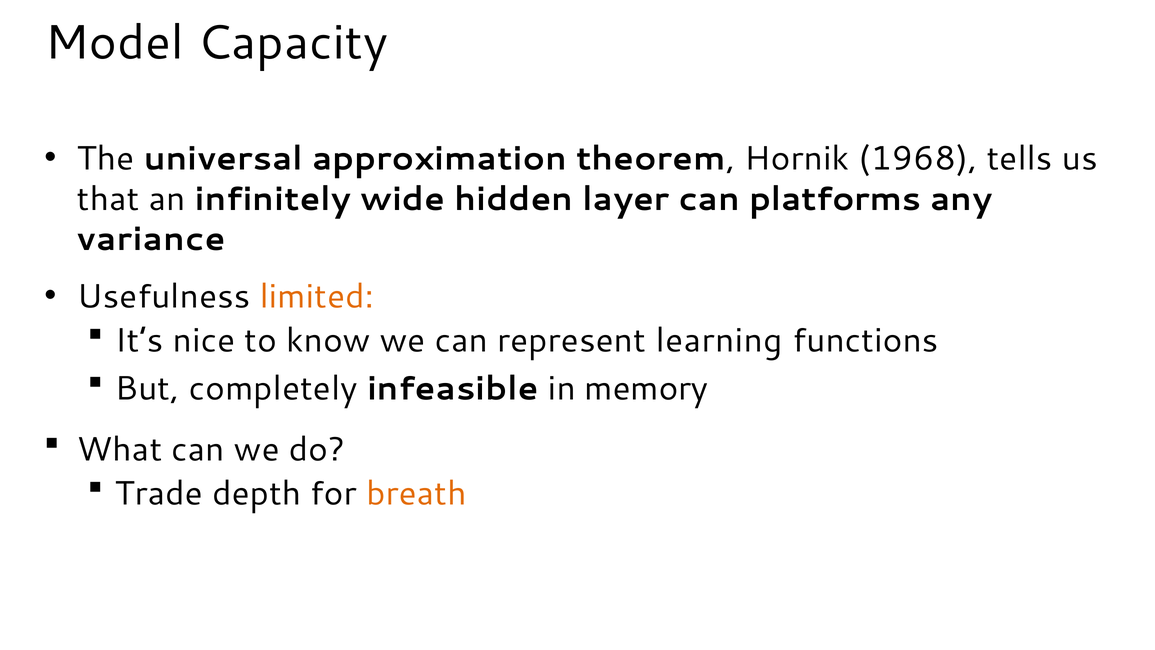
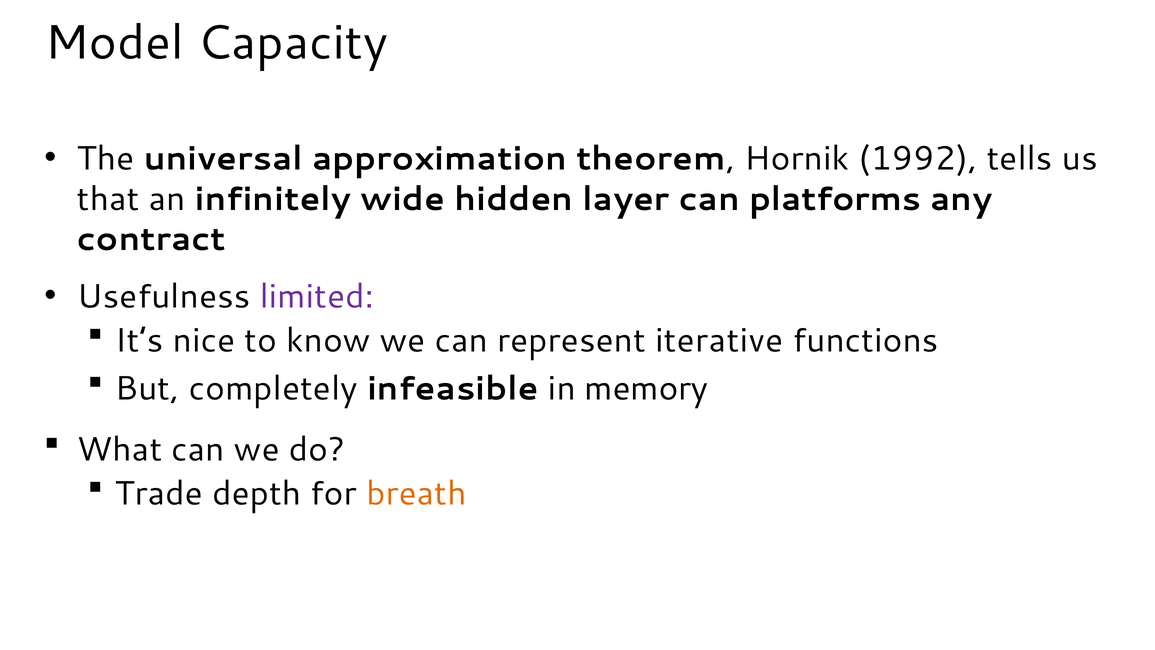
1968: 1968 -> 1992 (918, 158)
variance: variance -> contract (151, 239)
limited colour: orange -> purple (317, 297)
learning: learning -> iterative (719, 341)
